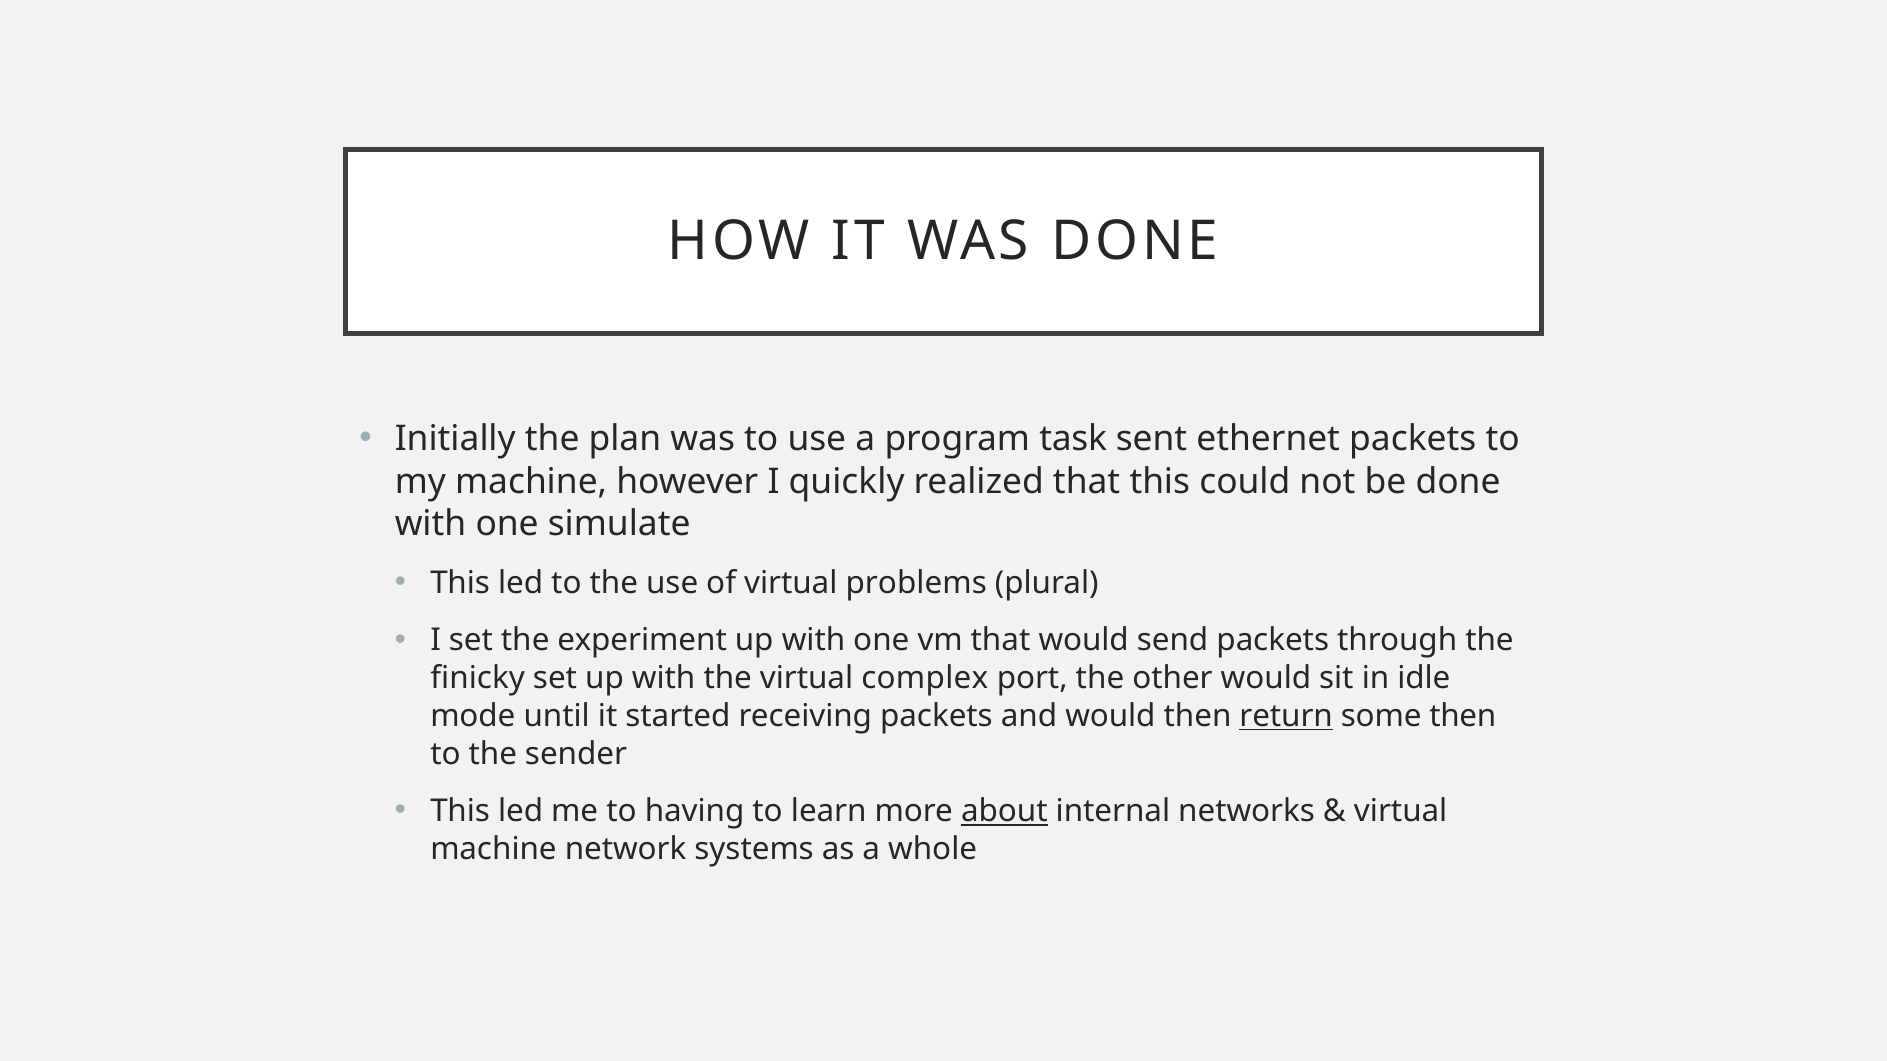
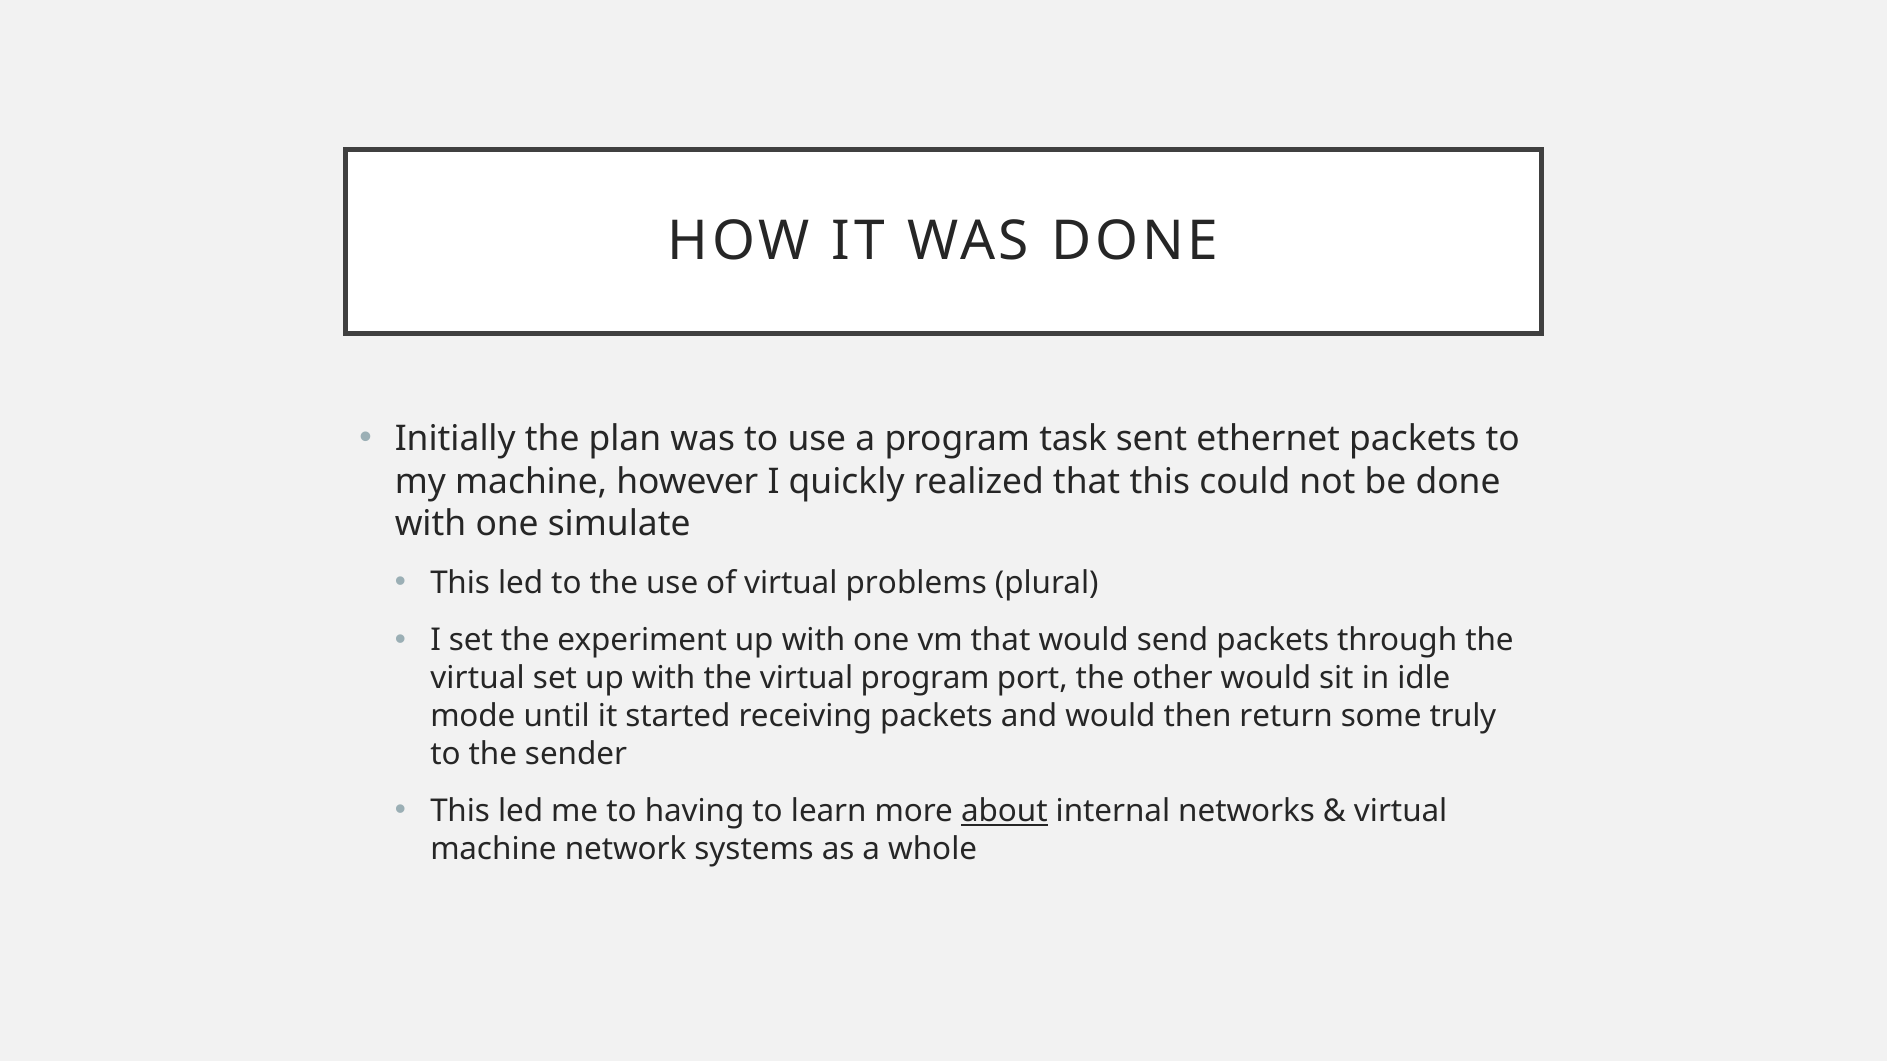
finicky: finicky -> virtual (478, 679)
virtual complex: complex -> program (925, 679)
return underline: present -> none (1286, 716)
some then: then -> truly (1463, 716)
